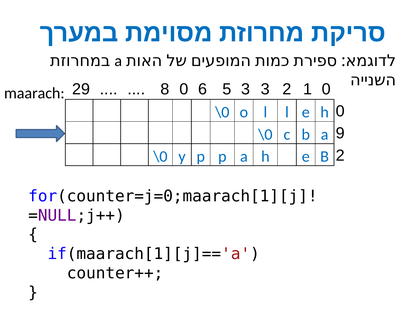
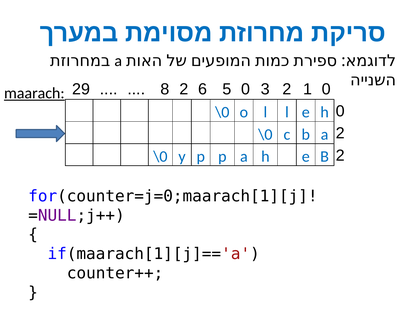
8 0: 0 -> 2 (184, 89)
5 3: 3 -> 0 (246, 89)
maarach underline: none -> present (34, 93)
a 9: 9 -> 2 (340, 134)
